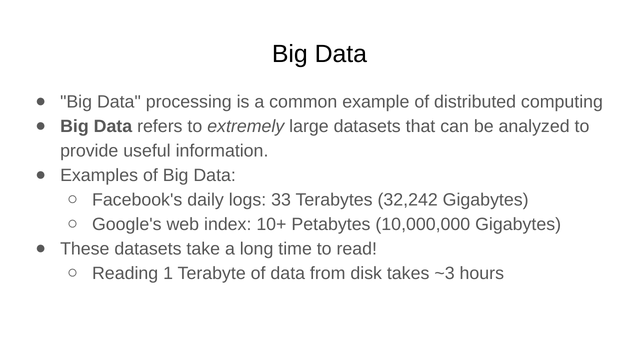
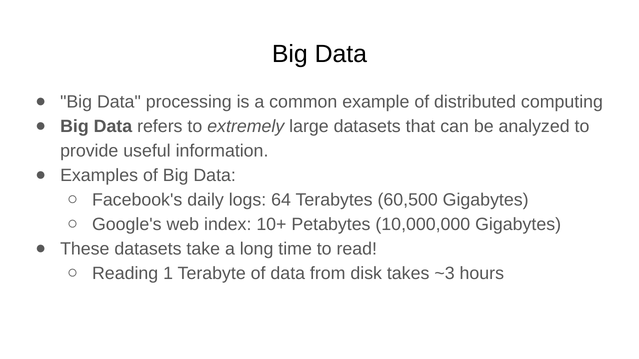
33: 33 -> 64 (281, 200)
32,242: 32,242 -> 60,500 (408, 200)
